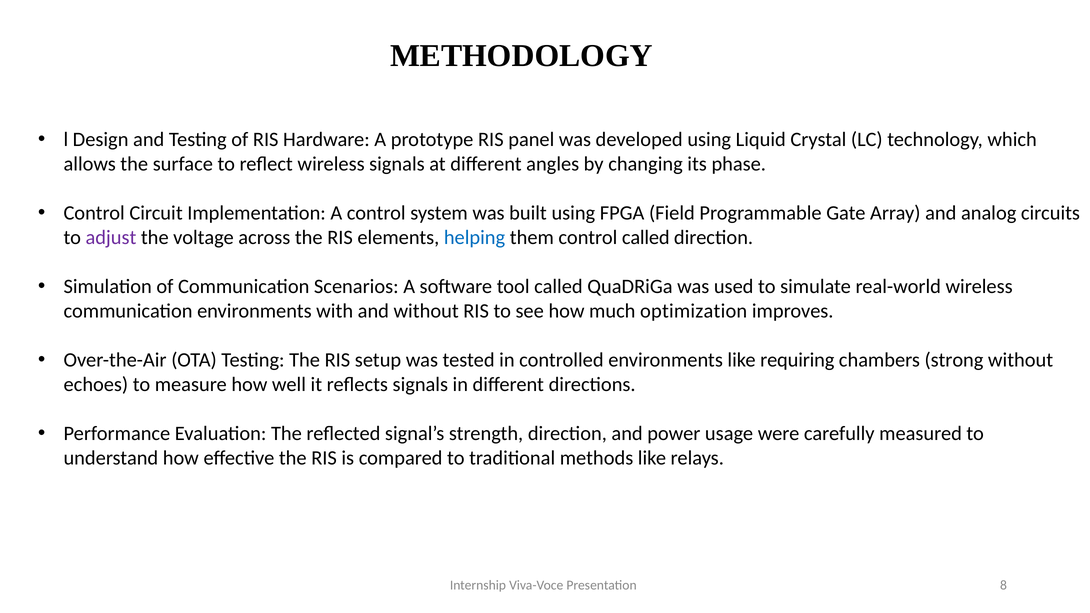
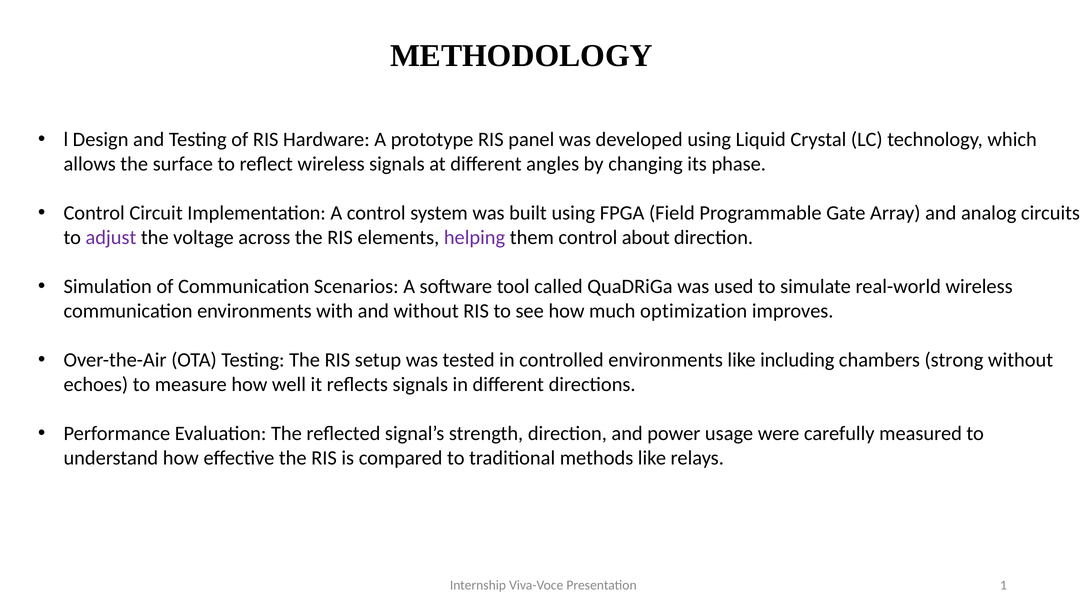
helping colour: blue -> purple (475, 238)
control called: called -> about (646, 238)
requiring: requiring -> including (797, 360)
8: 8 -> 1 (1003, 585)
